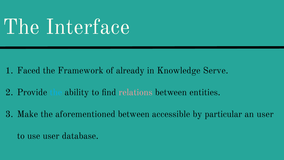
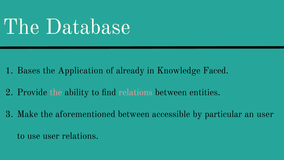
Interface: Interface -> Database (88, 27)
Faced: Faced -> Bases (29, 70)
Framework: Framework -> Application (80, 70)
Serve: Serve -> Faced (216, 70)
the colour: light blue -> pink (56, 92)
user database: database -> relations (80, 136)
